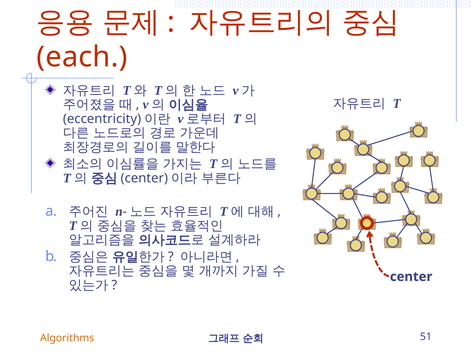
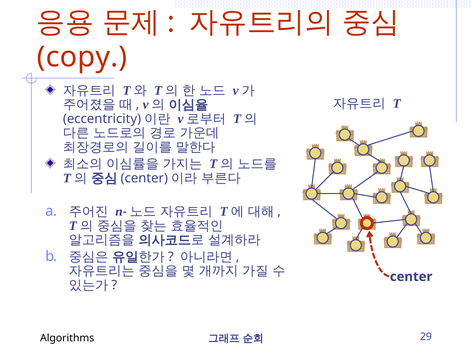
each: each -> copy (82, 57)
Algorithms colour: orange -> black (67, 338)
51: 51 -> 29 (426, 337)
